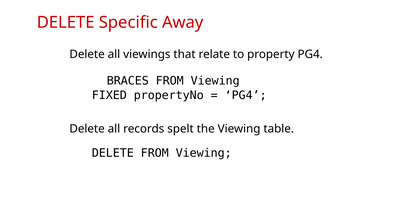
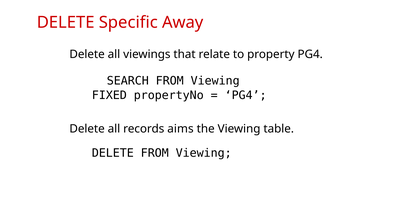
BRACES: BRACES -> SEARCH (128, 81)
spelt: spelt -> aims (180, 129)
